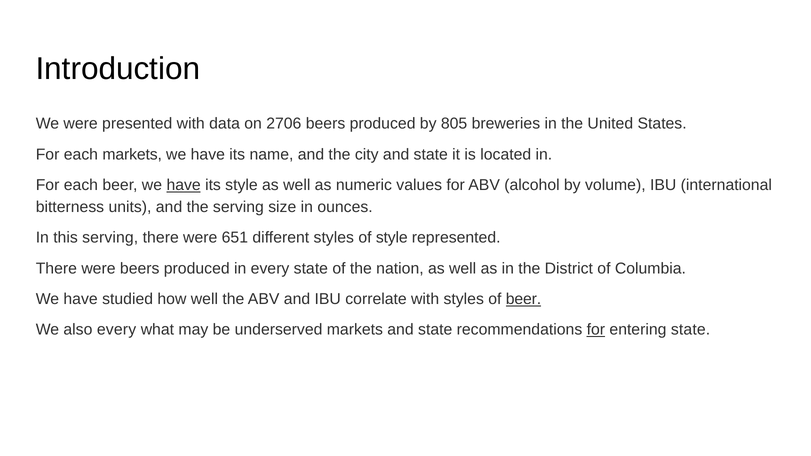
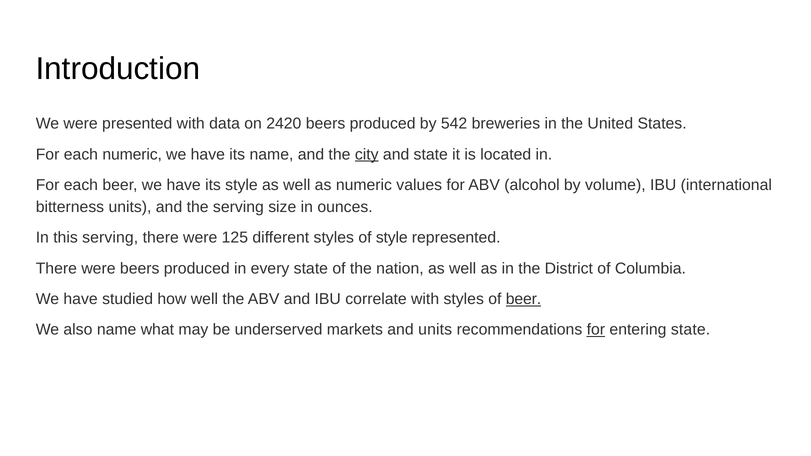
2706: 2706 -> 2420 (284, 124)
805: 805 -> 542 (454, 124)
each markets: markets -> numeric (132, 154)
city underline: none -> present (367, 154)
have underline: present -> none (184, 185)
651: 651 -> 125 (235, 238)
also every: every -> name (117, 330)
markets and state: state -> units (435, 330)
